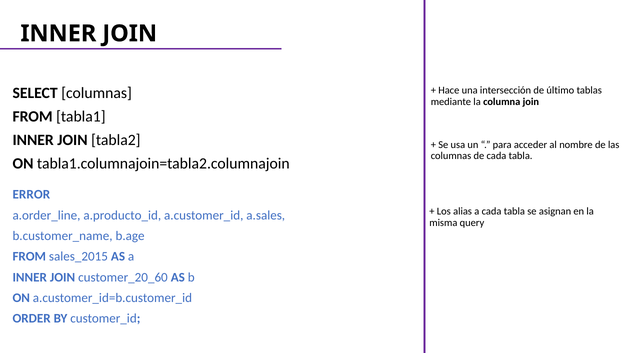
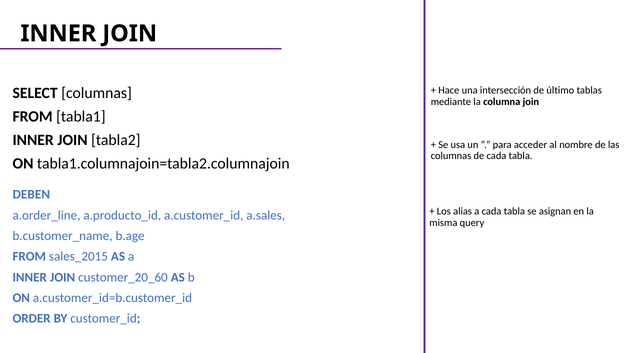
ERROR: ERROR -> DEBEN (31, 194)
